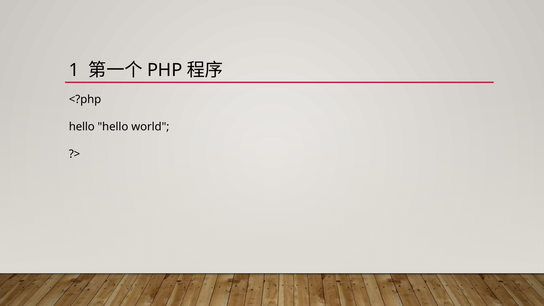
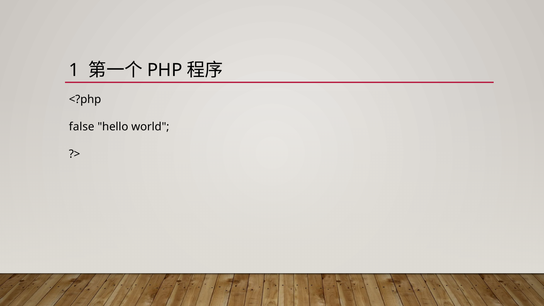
hello: hello -> false (82, 127)
